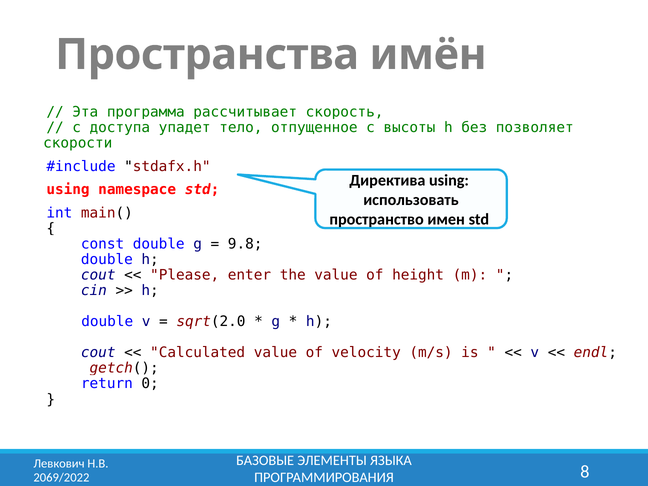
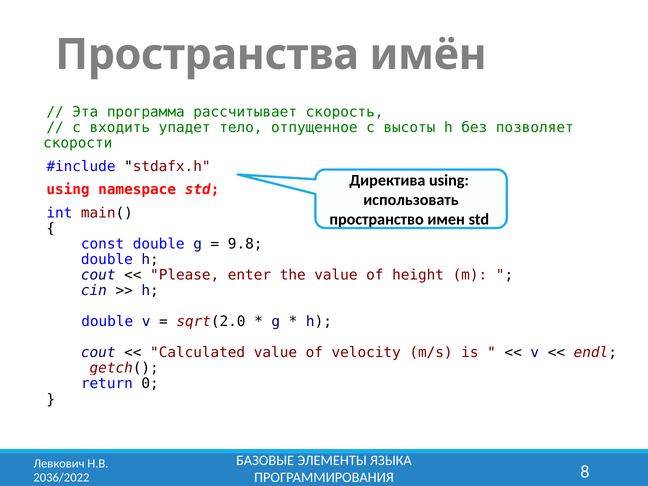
доступа: доступа -> входить (120, 127)
2069/2022: 2069/2022 -> 2036/2022 (61, 477)
